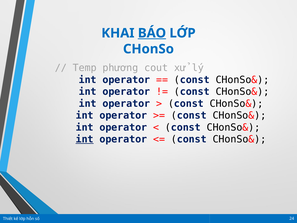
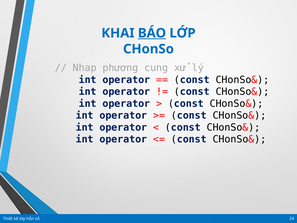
Temp: Temp -> Nhap (85, 68)
cout: cout -> cung (156, 68)
int underline: present -> none (85, 139)
